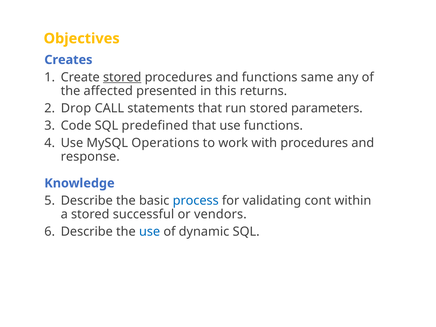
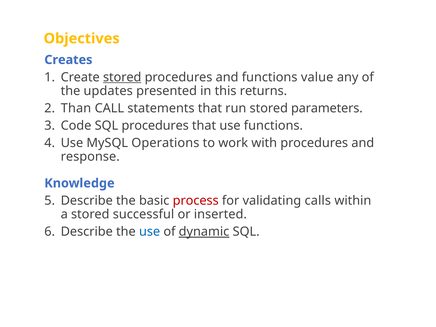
same: same -> value (317, 77)
affected: affected -> updates (108, 91)
Drop: Drop -> Than (76, 108)
SQL predefined: predefined -> procedures (155, 126)
process colour: blue -> red (196, 201)
cont: cont -> calls (318, 201)
vendors: vendors -> inserted (220, 214)
dynamic underline: none -> present (204, 232)
